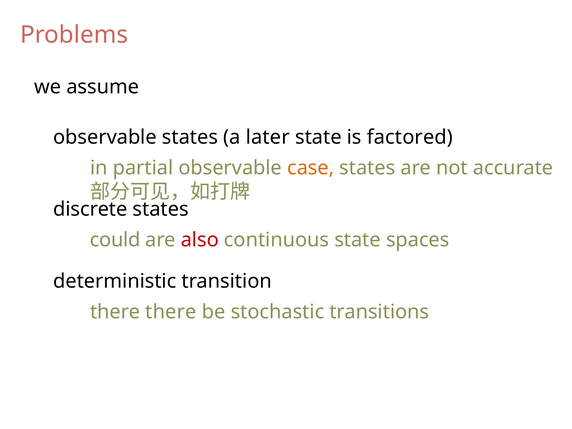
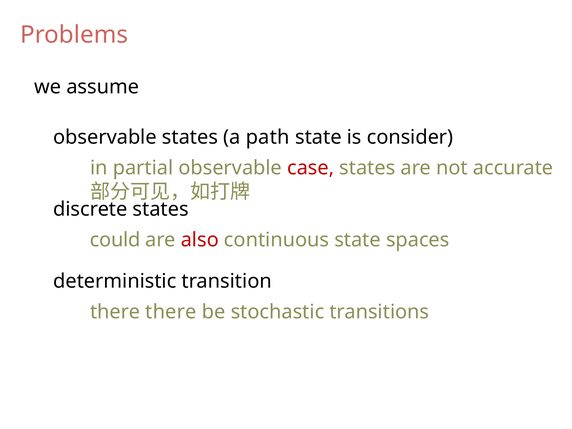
later: later -> path (268, 137)
factored: factored -> consider (410, 137)
case colour: orange -> red (311, 168)
